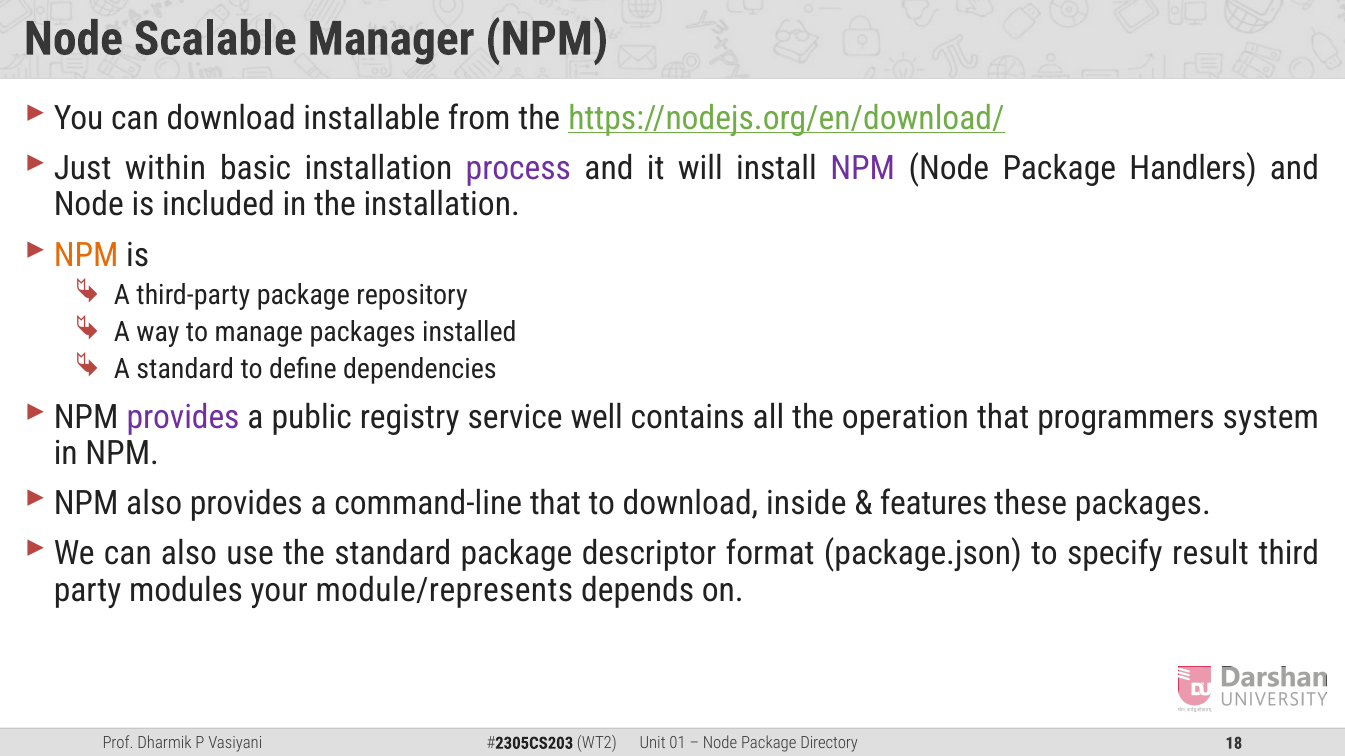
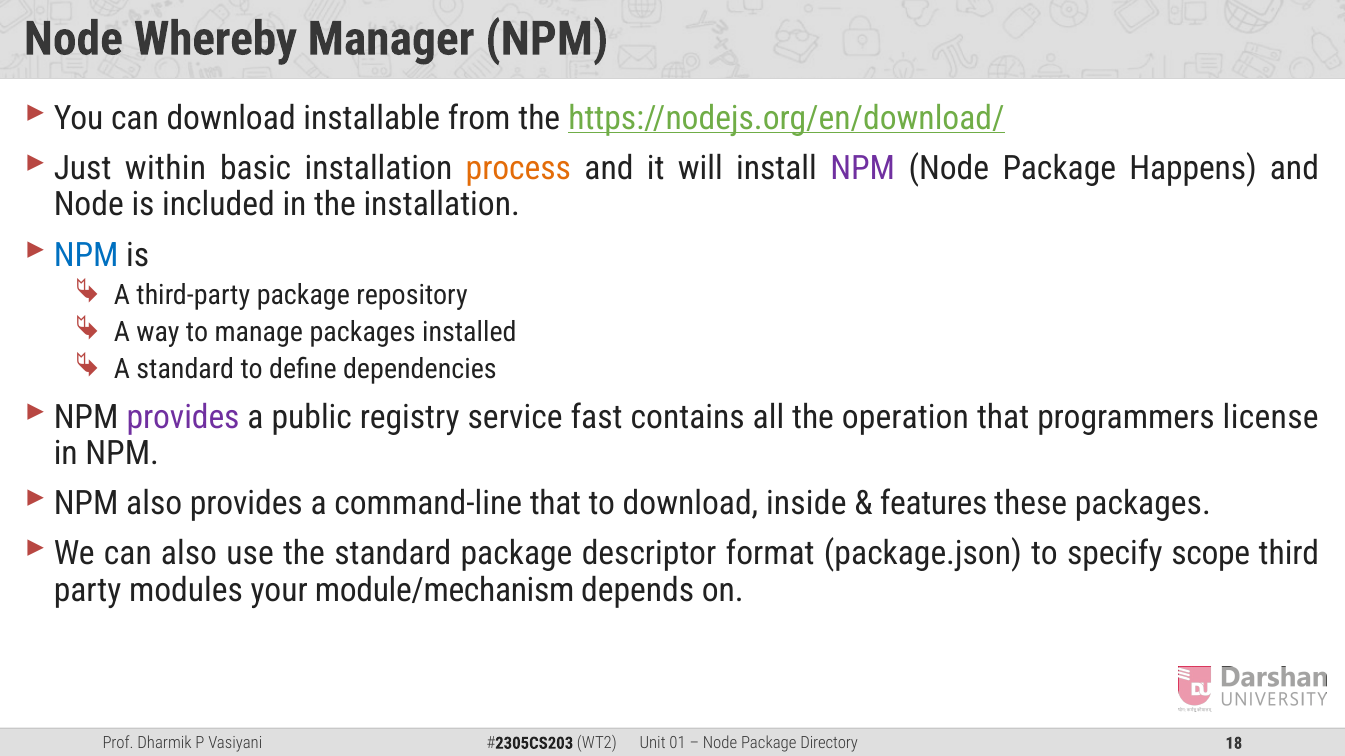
Scalable: Scalable -> Whereby (215, 39)
process colour: purple -> orange (518, 169)
Handlers: Handlers -> Happens (1193, 169)
NPM colour: orange -> blue (86, 255)
well: well -> fast (597, 417)
system: system -> license (1271, 417)
result: result -> scope (1211, 554)
module/represents: module/represents -> module/mechanism (445, 590)
